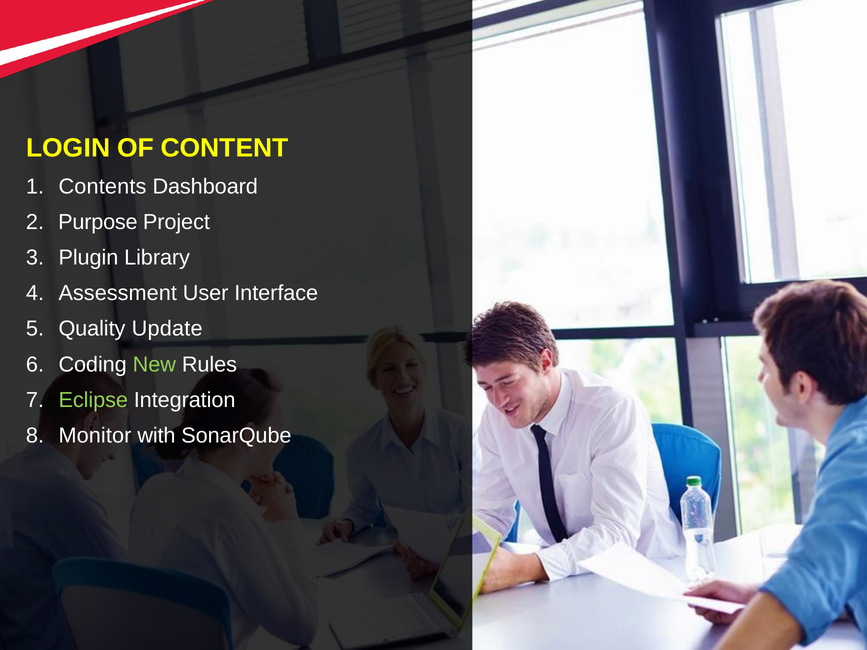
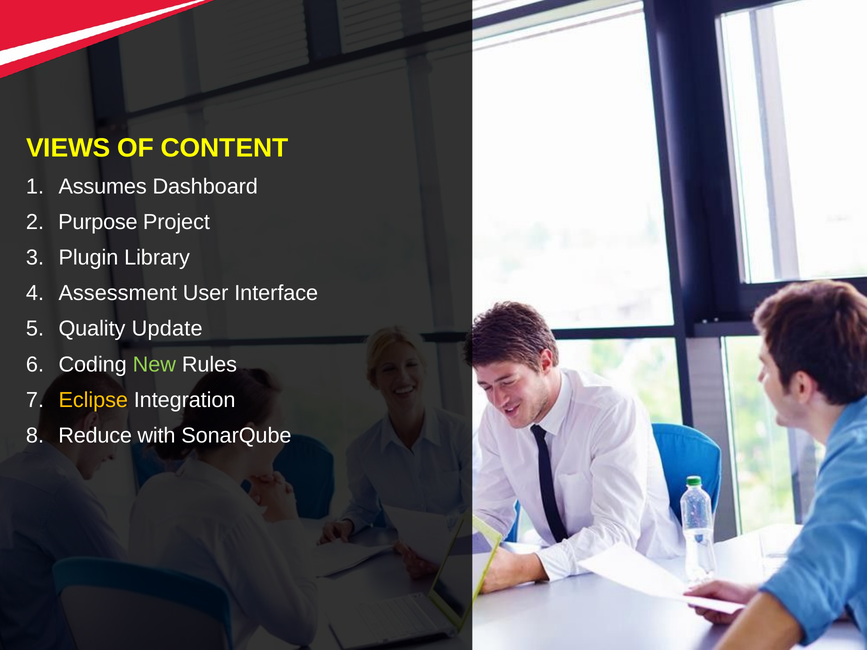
LOGIN: LOGIN -> VIEWS (68, 148)
Contents: Contents -> Assumes (103, 186)
Eclipse colour: light green -> yellow (93, 400)
Monitor: Monitor -> Reduce (95, 436)
